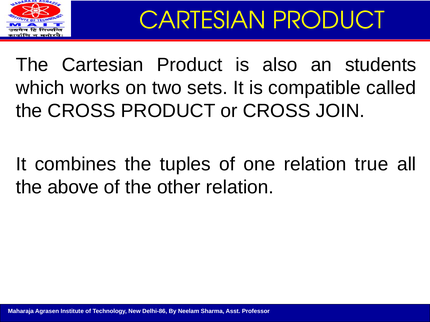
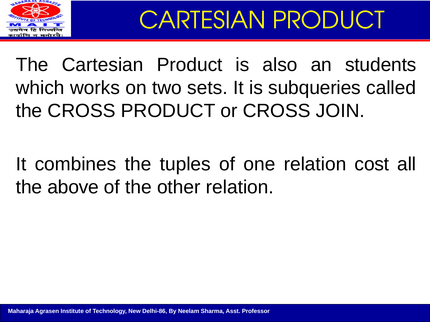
compatible: compatible -> subqueries (315, 88)
true: true -> cost (372, 165)
